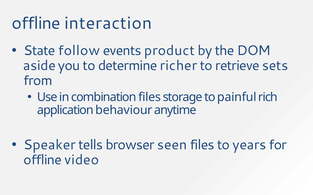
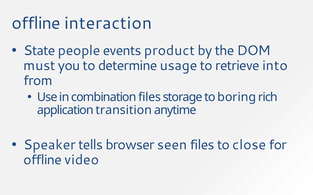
follow: follow -> people (79, 51)
aside: aside -> must (39, 66)
richer: richer -> usage (179, 66)
sets: sets -> into (275, 66)
painful: painful -> boring (237, 97)
behaviour: behaviour -> transition (124, 111)
years: years -> close (249, 145)
